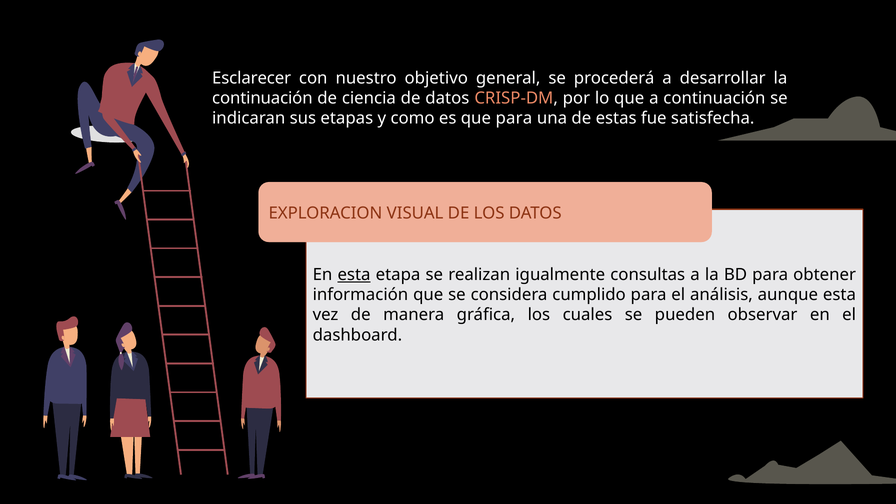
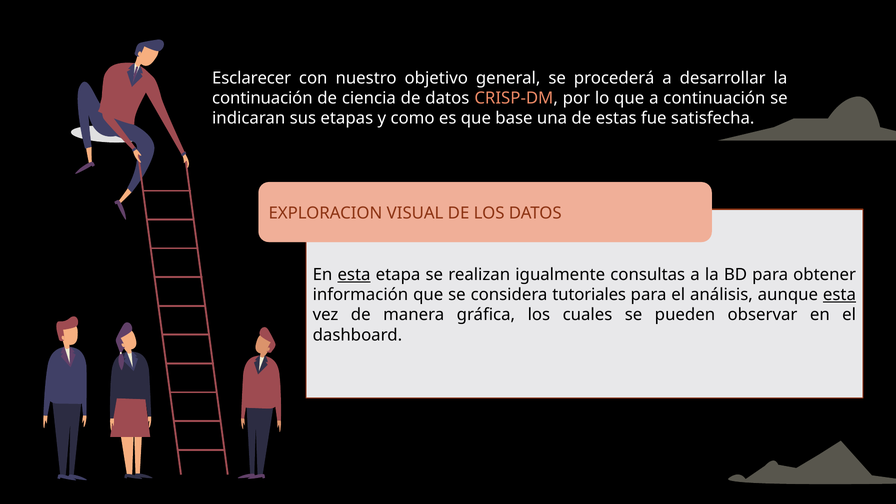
que para: para -> base (514, 118)
cumplido: cumplido -> tutoriales (589, 295)
esta underline: none -> present (839, 295)
